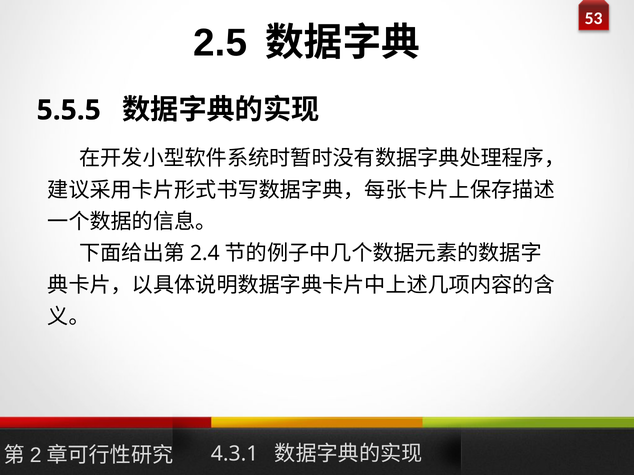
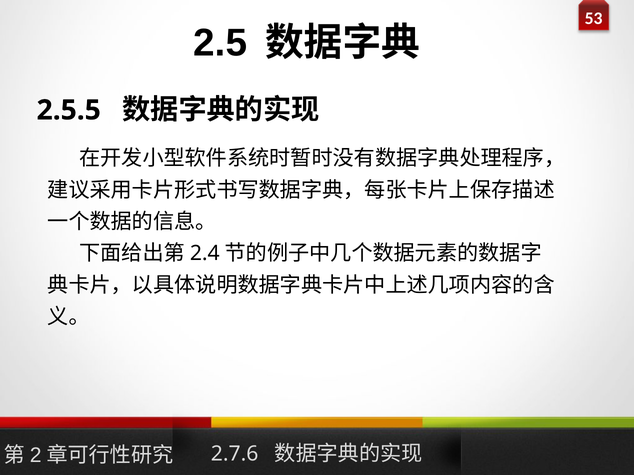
5.5.5: 5.5.5 -> 2.5.5 (69, 110)
4.3.1: 4.3.1 -> 2.7.6 (235, 454)
